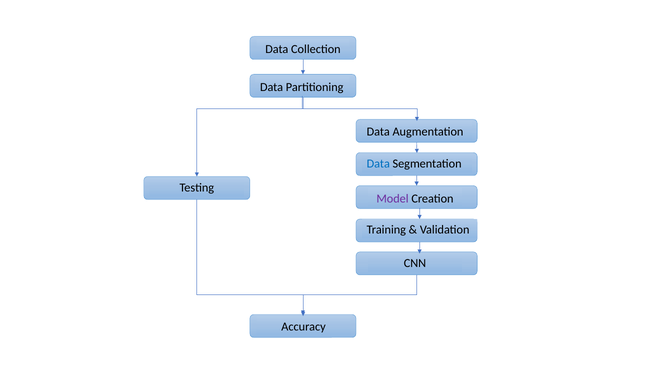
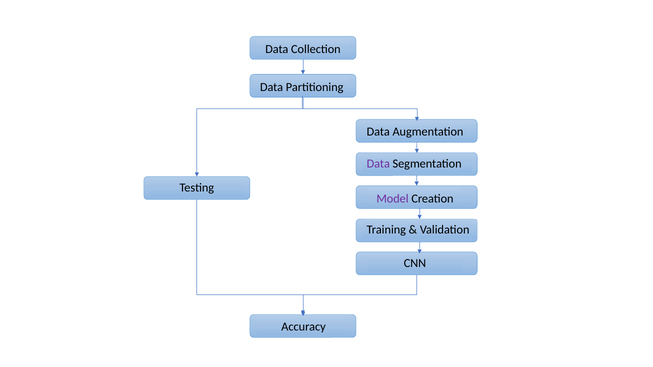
Data colour: blue -> purple (378, 164)
